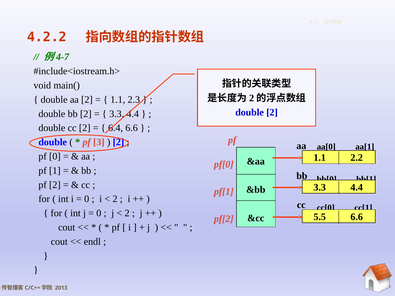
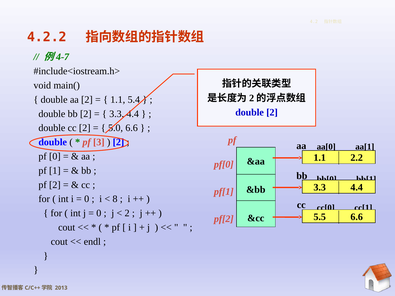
2.3: 2.3 -> 5.4 (134, 100)
6.4: 6.4 -> 5.0 (116, 128)
2: 2 -> 8 (115, 199)
